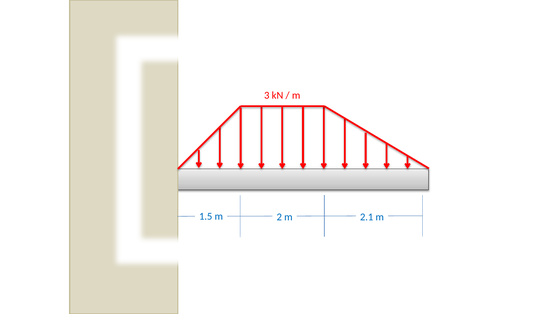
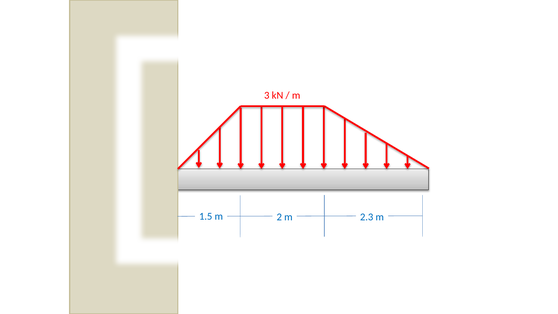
2.1: 2.1 -> 2.3 (367, 217)
